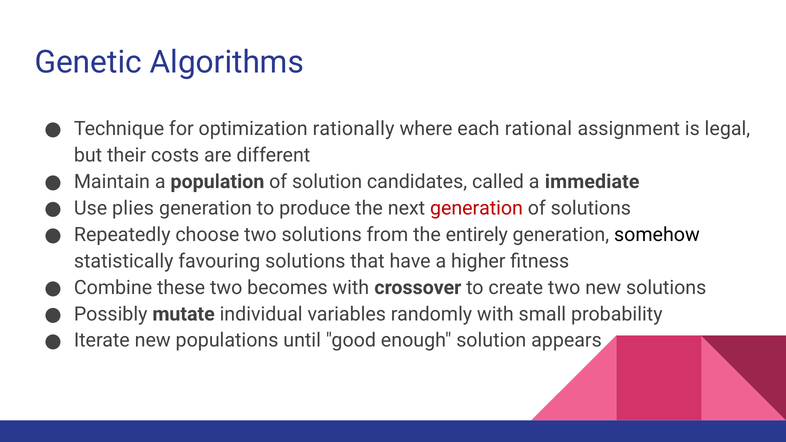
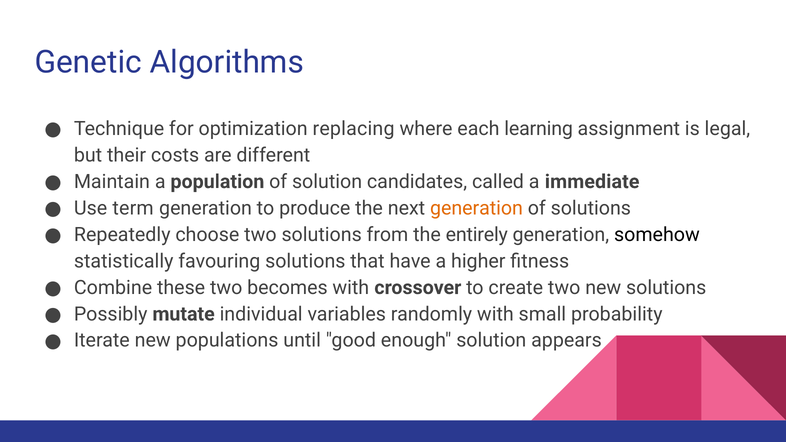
rationally: rationally -> replacing (354, 129)
rational: rational -> learning (539, 129)
plies: plies -> term (133, 208)
generation colour: red -> orange (476, 208)
